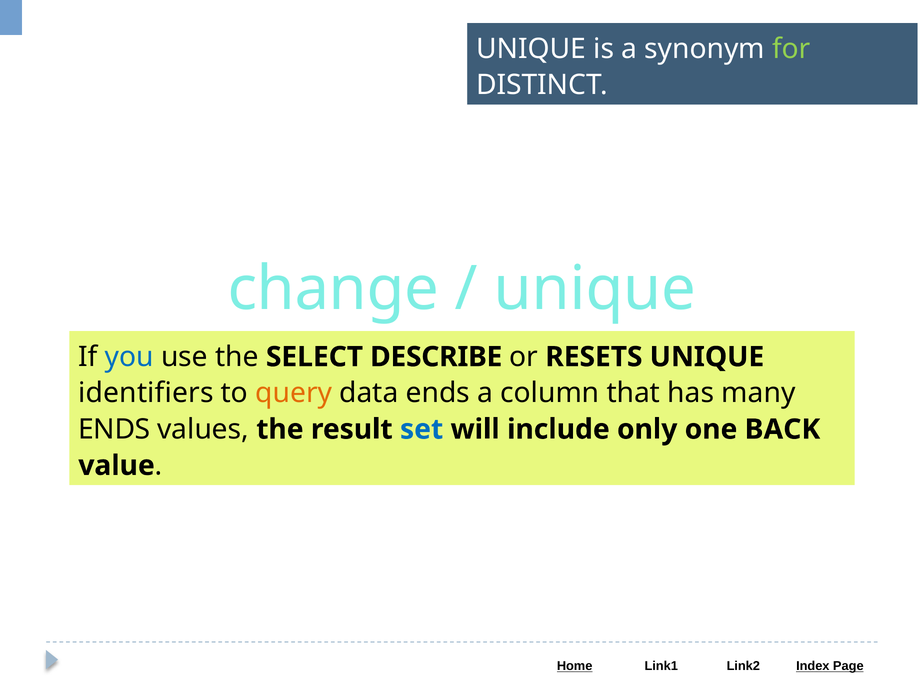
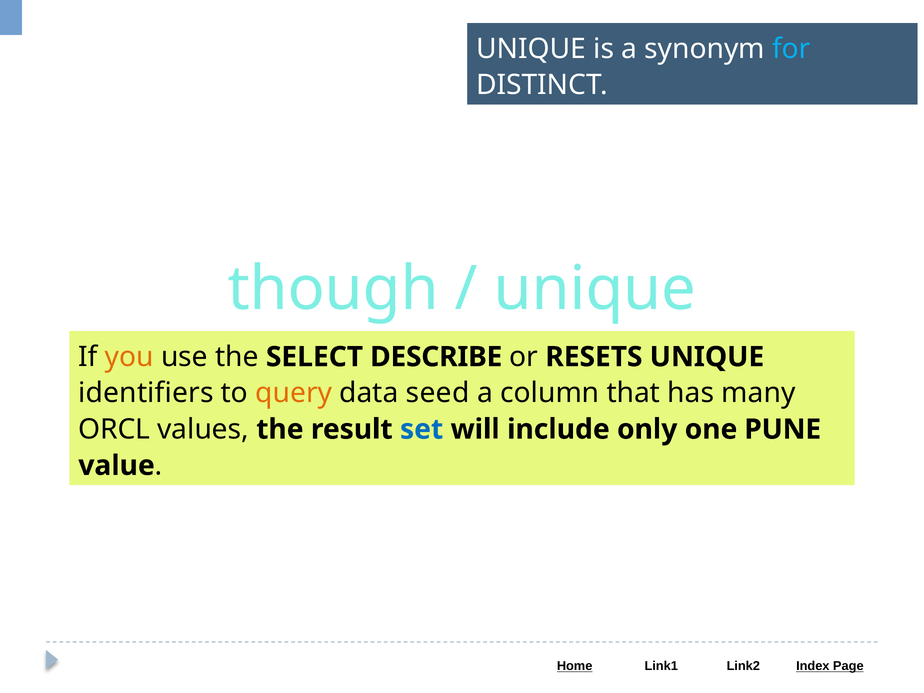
for colour: light green -> light blue (791, 49)
change: change -> though (333, 289)
you colour: blue -> orange (129, 357)
data ends: ends -> seed (438, 393)
ENDS: ENDS -> ORCL (114, 429)
BACK: BACK -> PUNE (783, 429)
